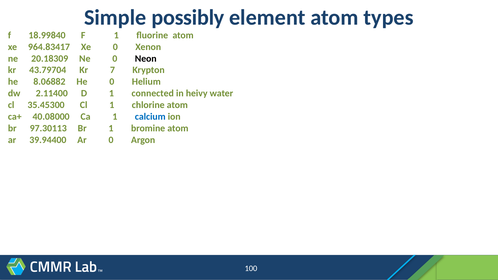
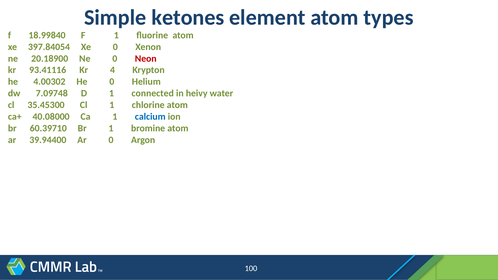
possibly: possibly -> ketones (188, 18)
964.83417: 964.83417 -> 397.84054 (49, 47)
20.18309: 20.18309 -> 20.18900 (50, 59)
Neon colour: black -> red (146, 59)
43.79704: 43.79704 -> 93.41116 (48, 70)
7: 7 -> 4 (112, 70)
8.06882: 8.06882 -> 4.00302 (49, 82)
2.11400: 2.11400 -> 7.09748 (52, 93)
97.30113: 97.30113 -> 60.39710 (48, 128)
